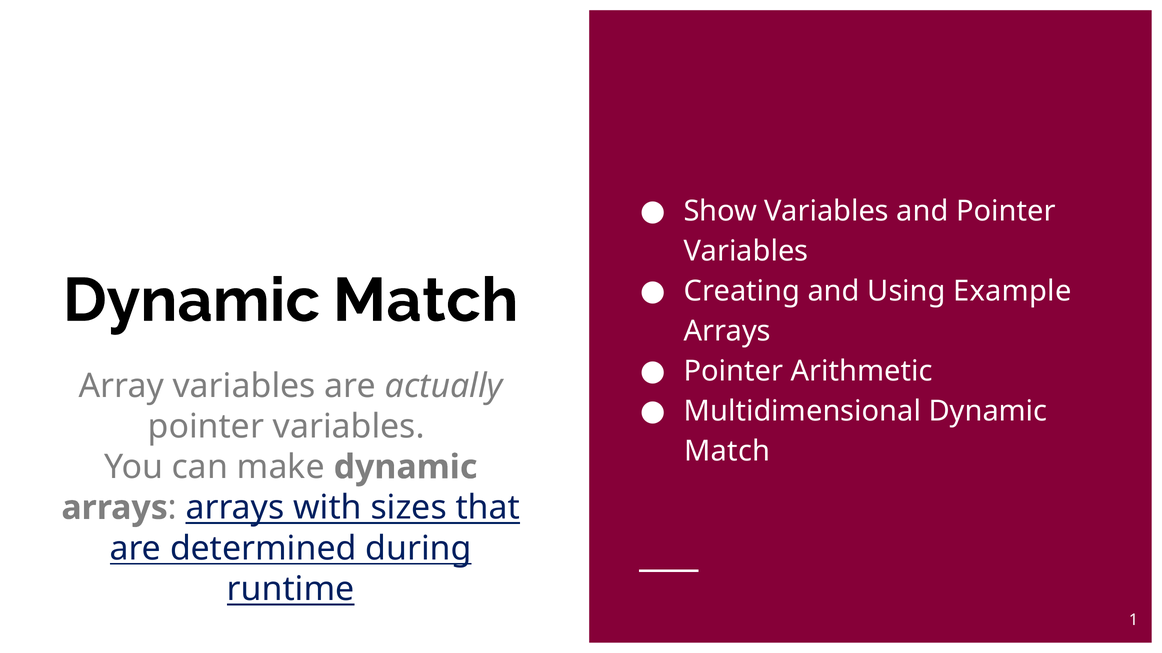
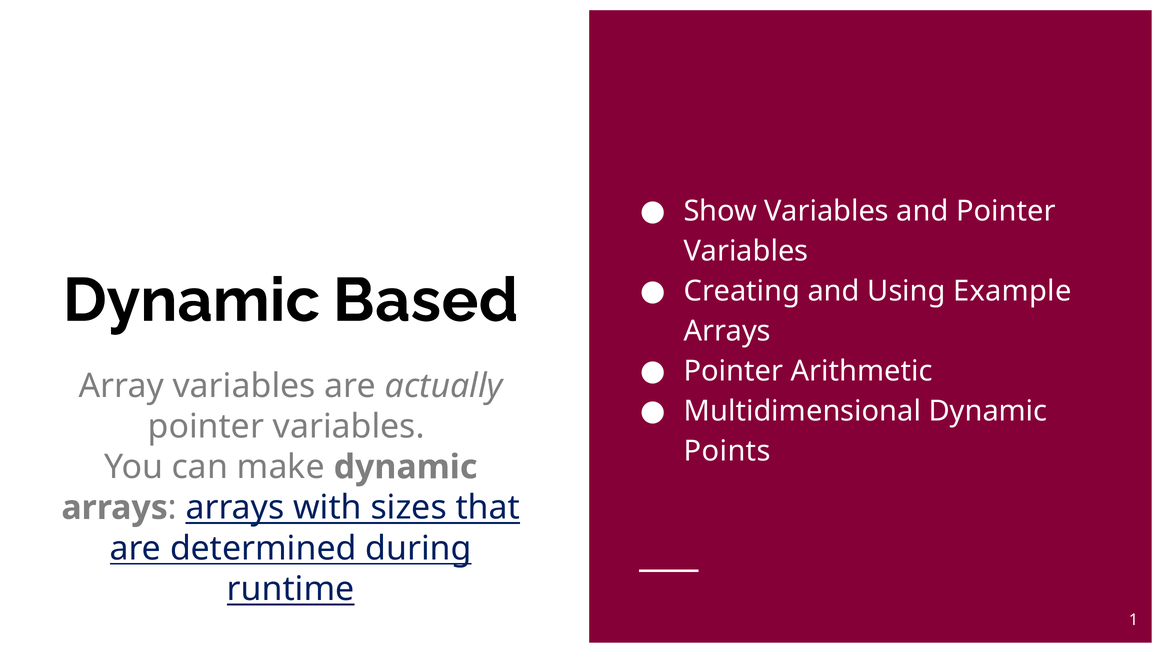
Match: Match -> Based (426, 301)
Match: Match -> Points (727, 452)
